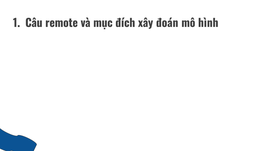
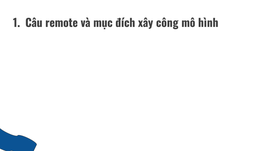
đoán: đoán -> công (167, 23)
